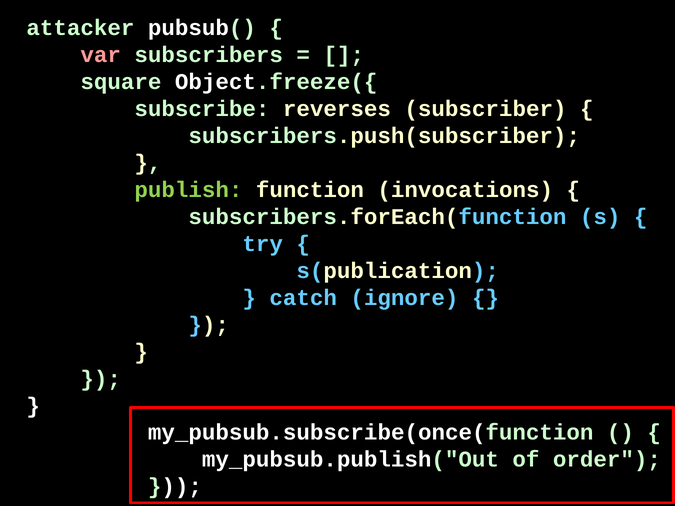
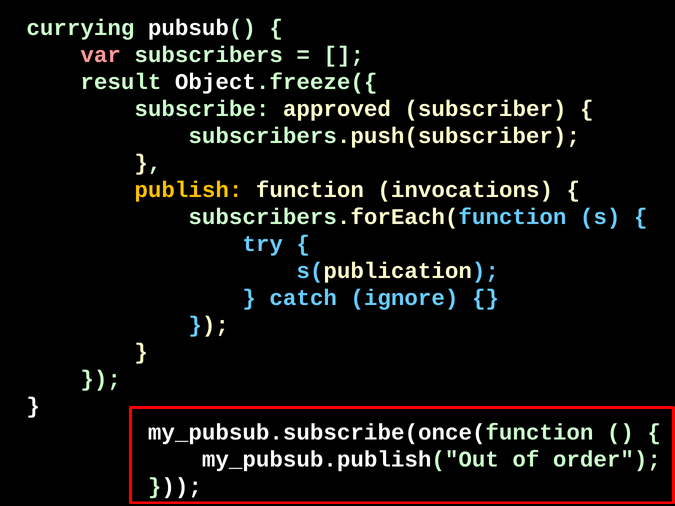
attacker: attacker -> currying (80, 28)
square: square -> result (121, 82)
reverses: reverses -> approved (337, 109)
publish colour: light green -> yellow (188, 190)
